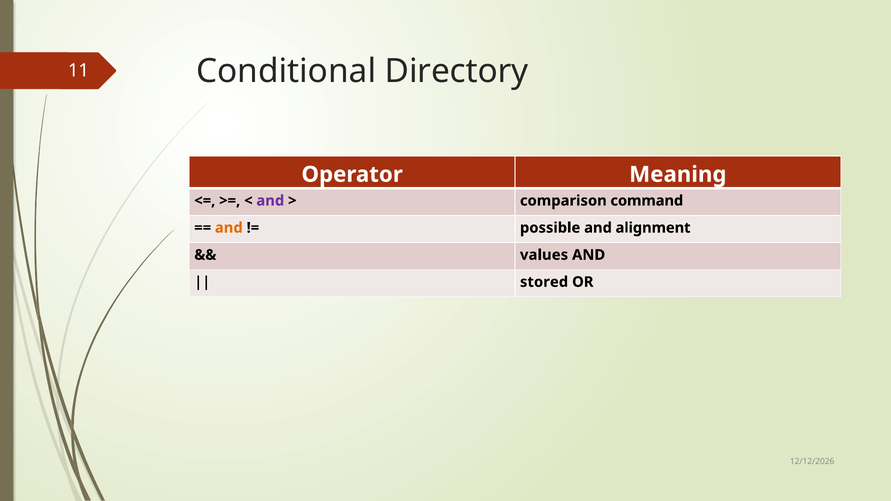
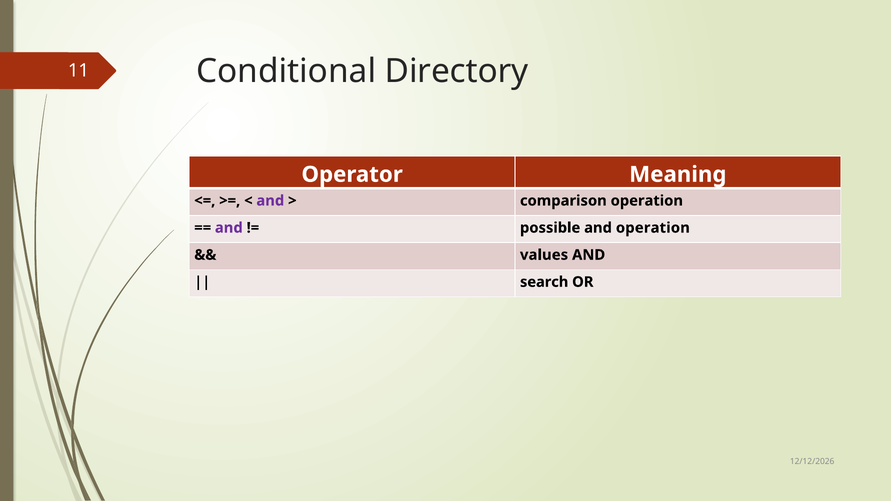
comparison command: command -> operation (647, 201)
and colour: orange -> purple (229, 228)
and alignment: alignment -> operation (653, 228)
stored: stored -> search (544, 282)
